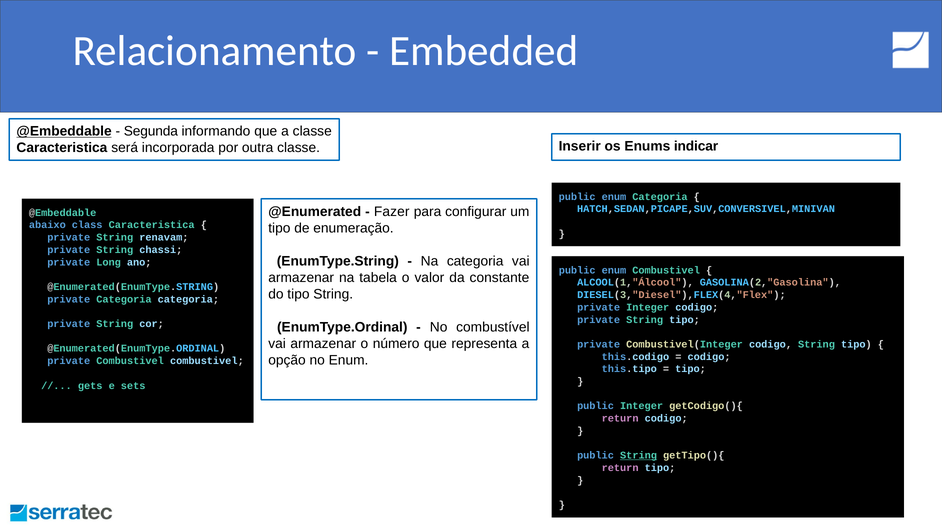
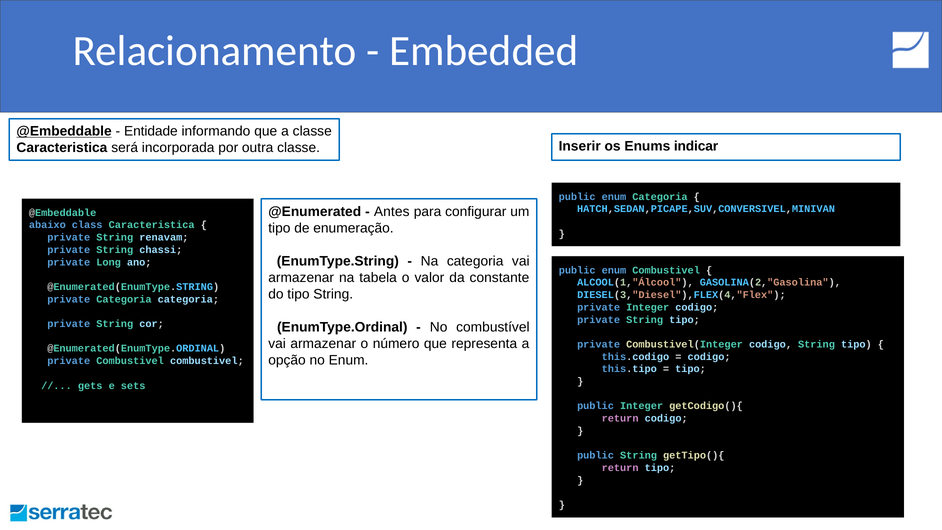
Segunda: Segunda -> Entidade (151, 131)
Fazer: Fazer -> Antes (392, 211)
String underline: present -> none (639, 455)
